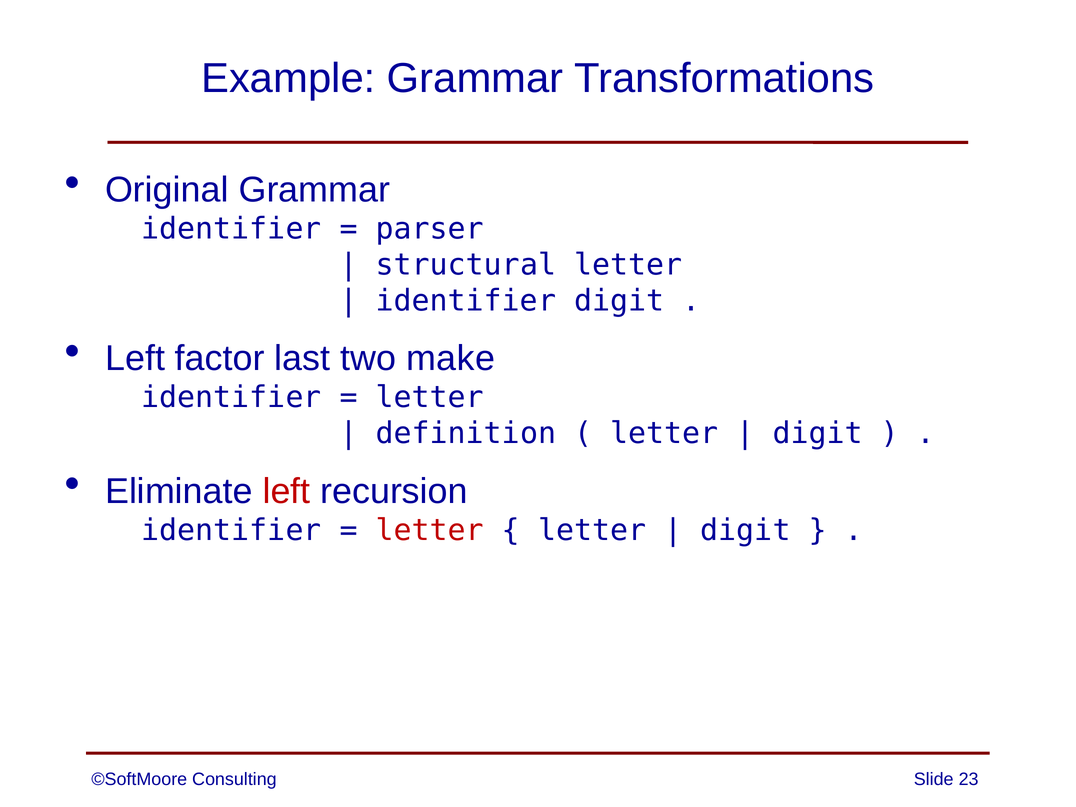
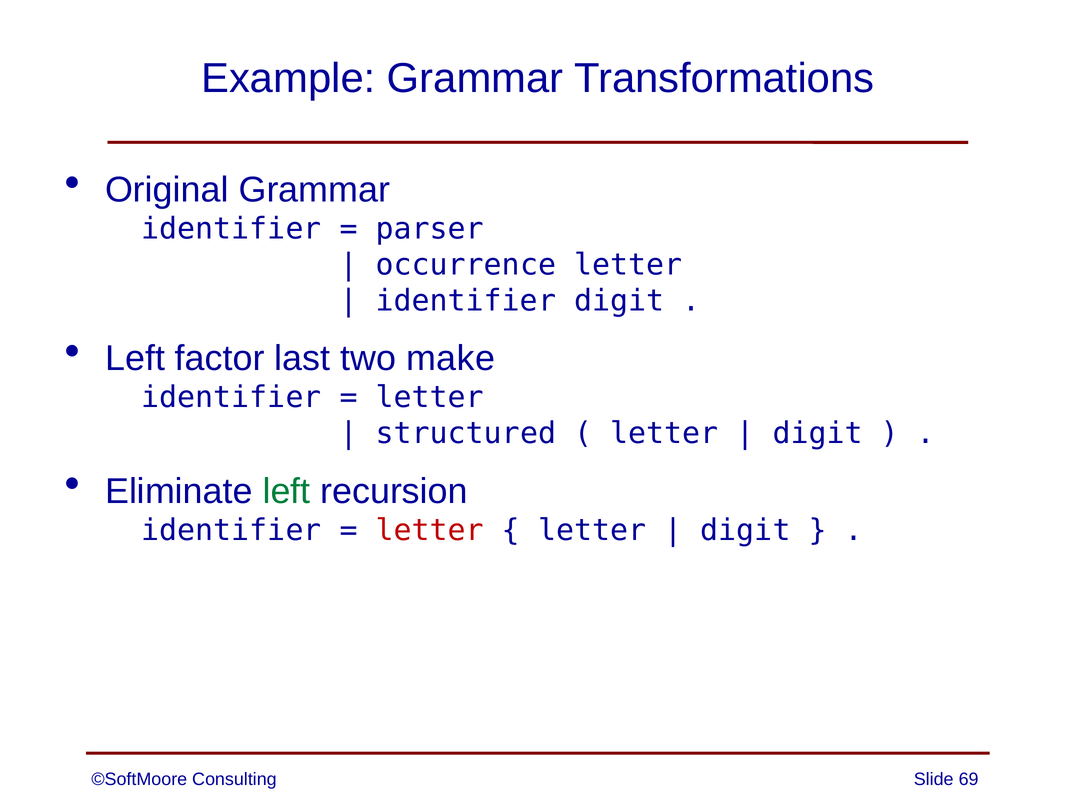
structural: structural -> occurrence (466, 265)
definition: definition -> structured (466, 433)
left colour: red -> green (286, 491)
23: 23 -> 69 (969, 780)
